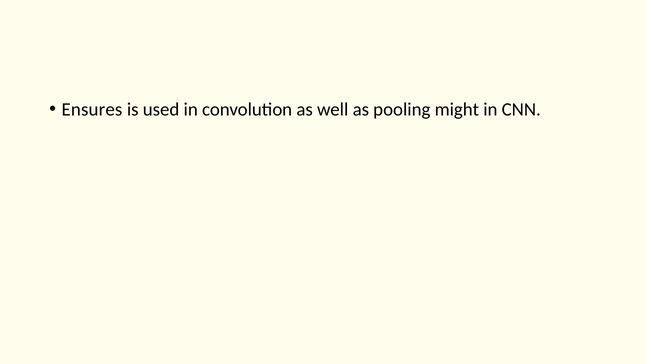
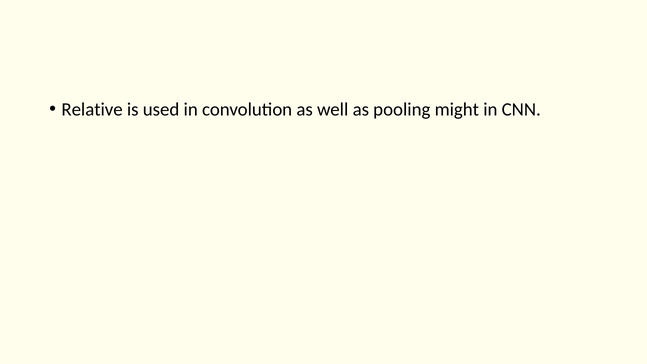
Ensures: Ensures -> Relative (92, 109)
